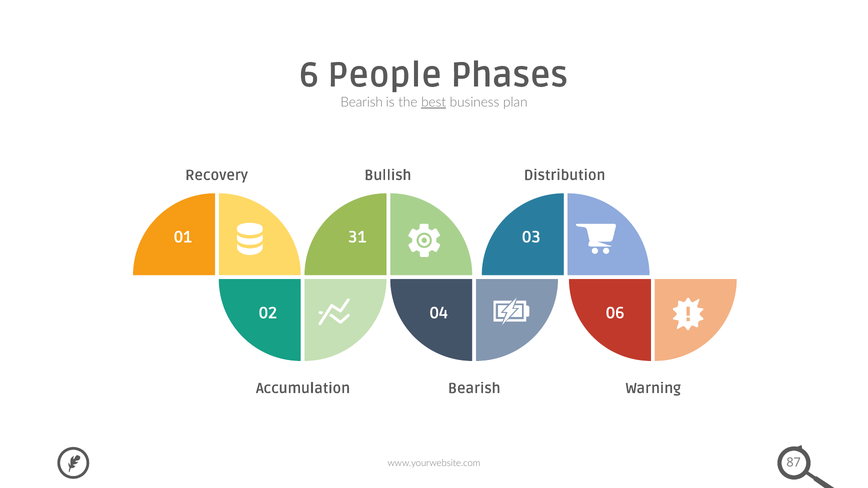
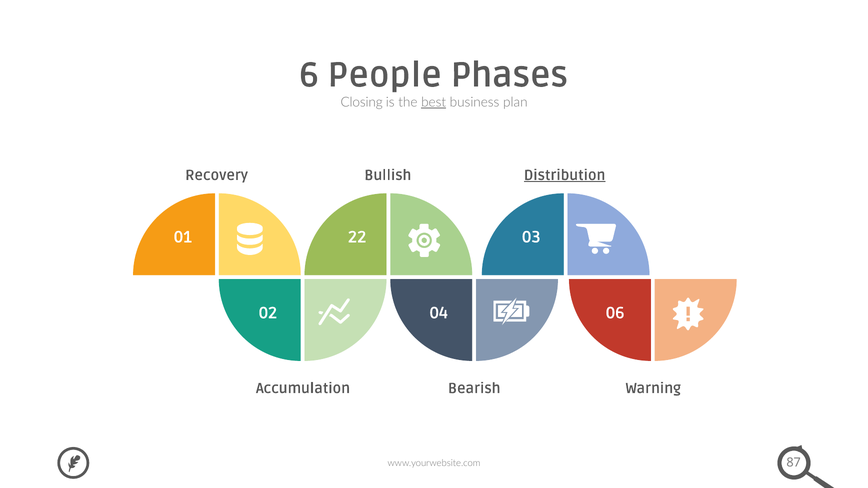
Bearish: Bearish -> Closing (362, 102)
Distribution underline: none -> present (565, 175)
31: 31 -> 22 (357, 237)
